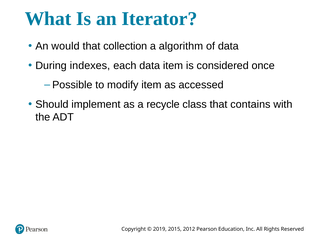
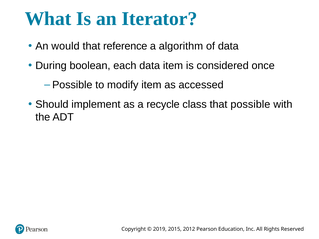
collection: collection -> reference (125, 46)
indexes: indexes -> boolean (90, 66)
that contains: contains -> possible (250, 104)
